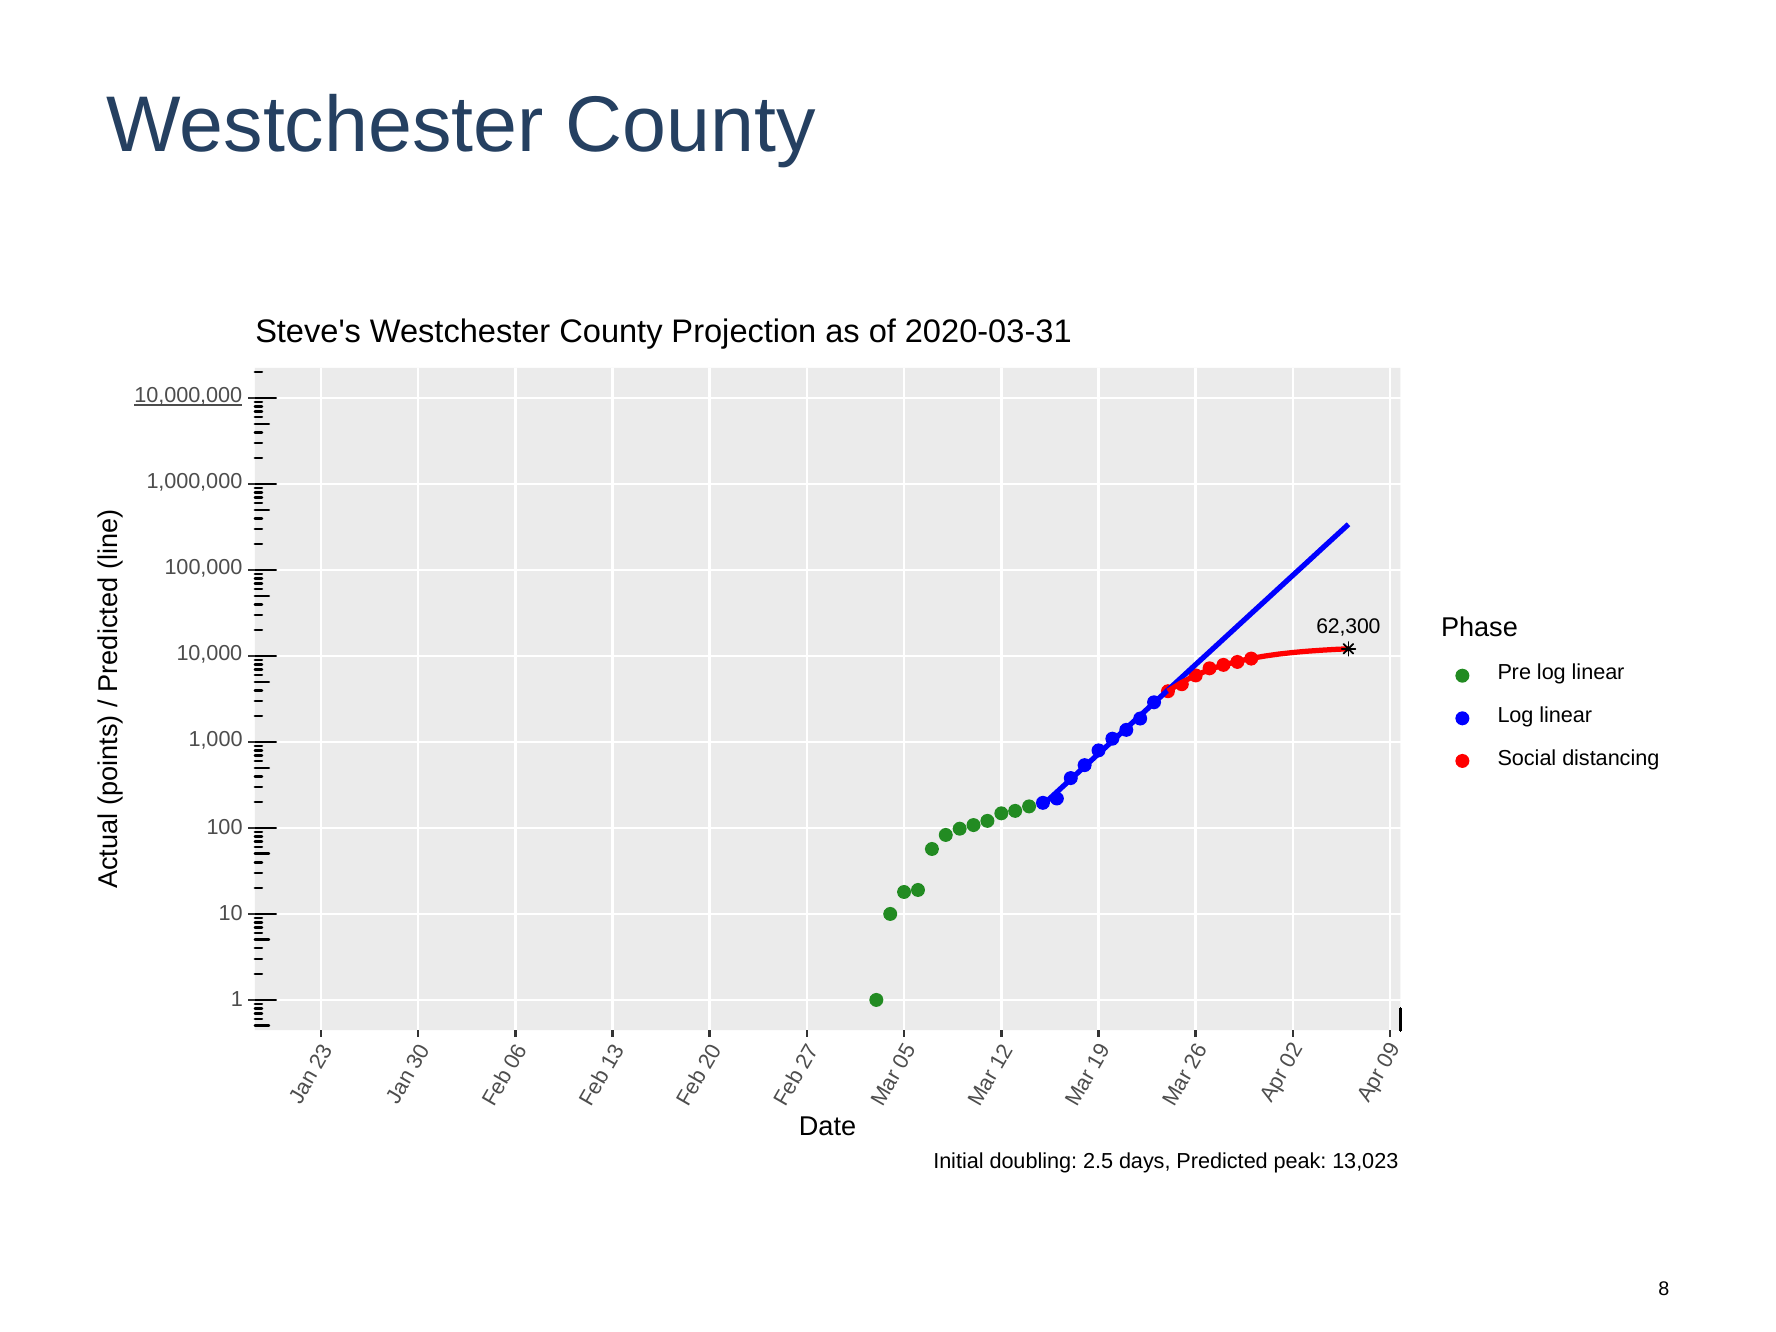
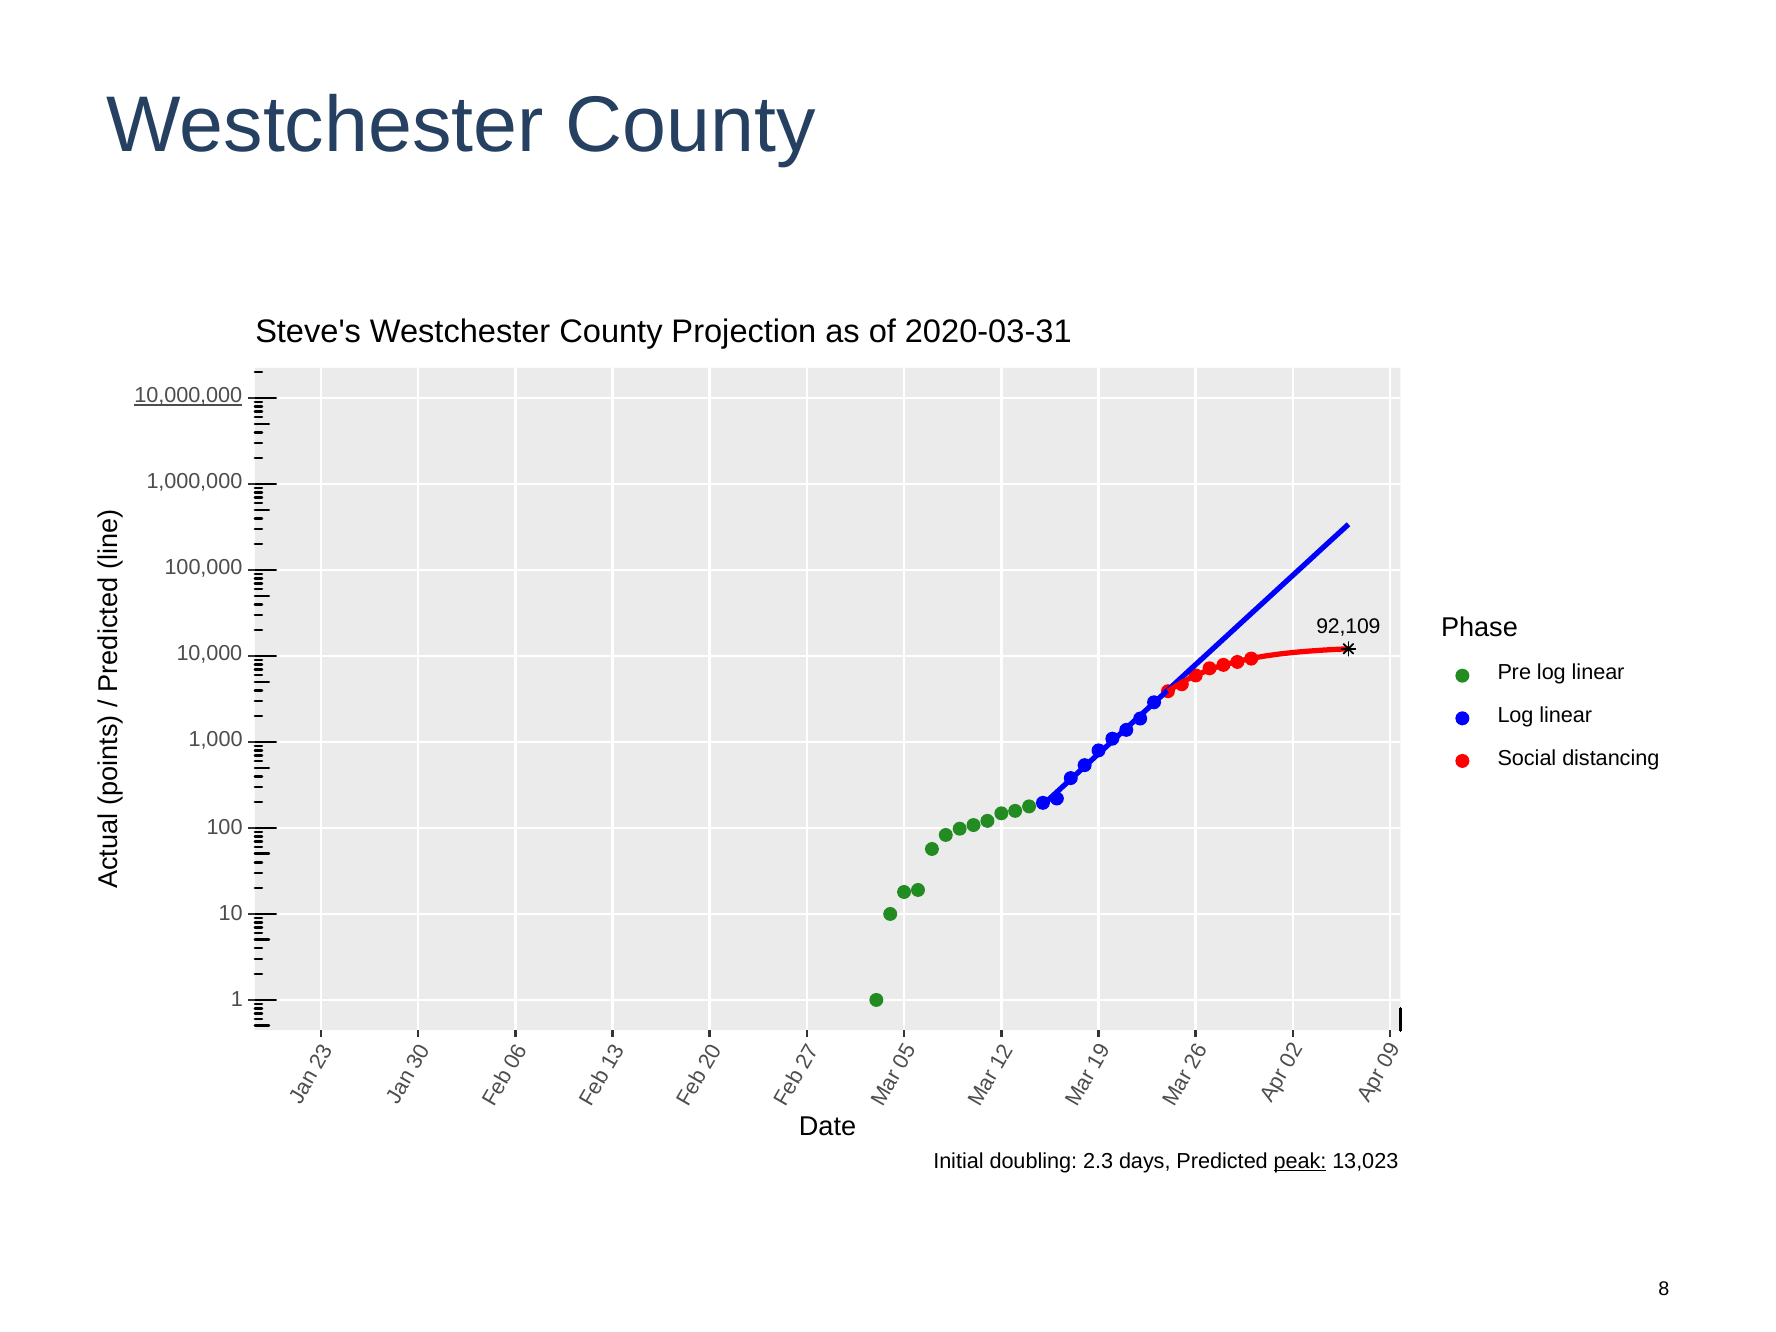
62,300: 62,300 -> 92,109 (1348, 627)
2.5: 2.5 -> 2.3 (1098, 1161)
peak underline: none -> present (1300, 1161)
